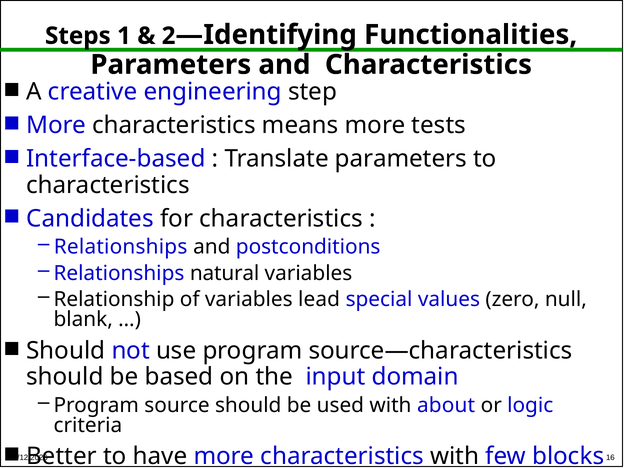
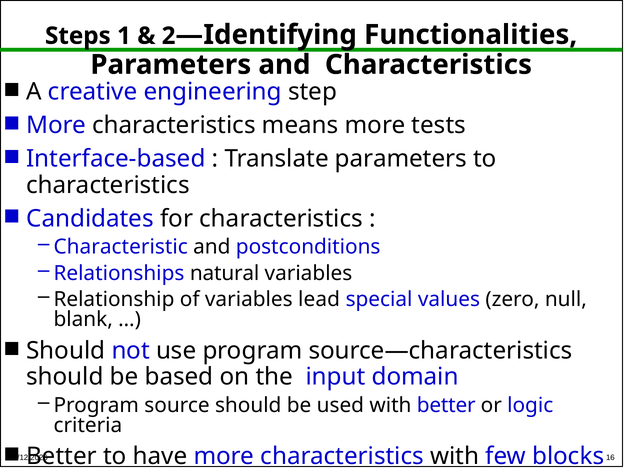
Relationships: Relationships -> Characteristic (121, 247)
with about: about -> better (446, 405)
